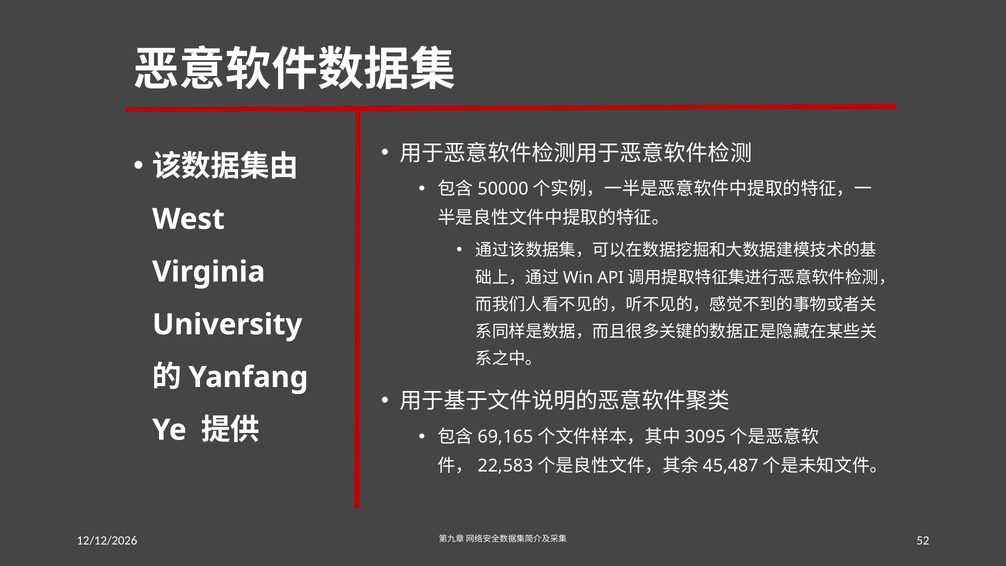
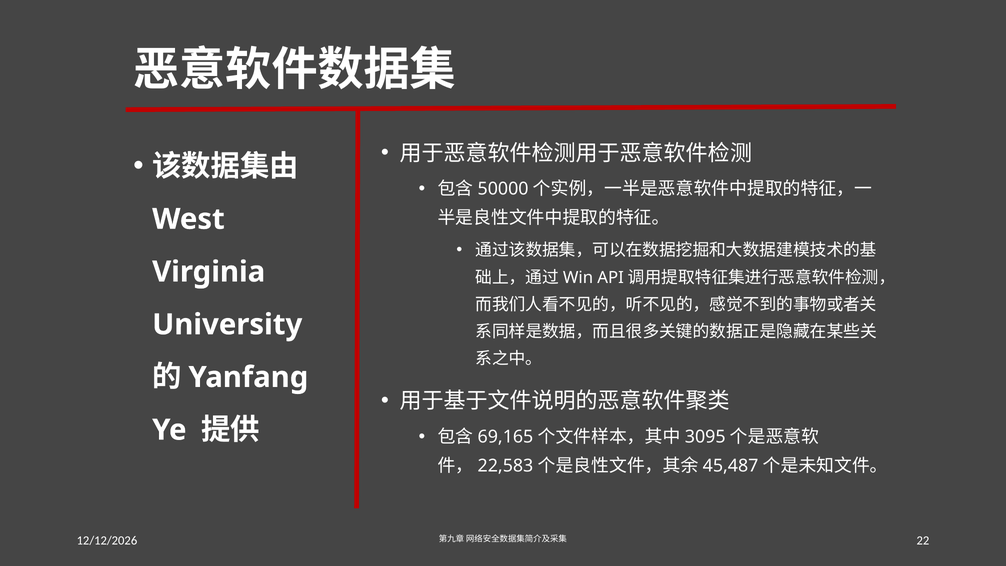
52: 52 -> 22 (923, 540)
